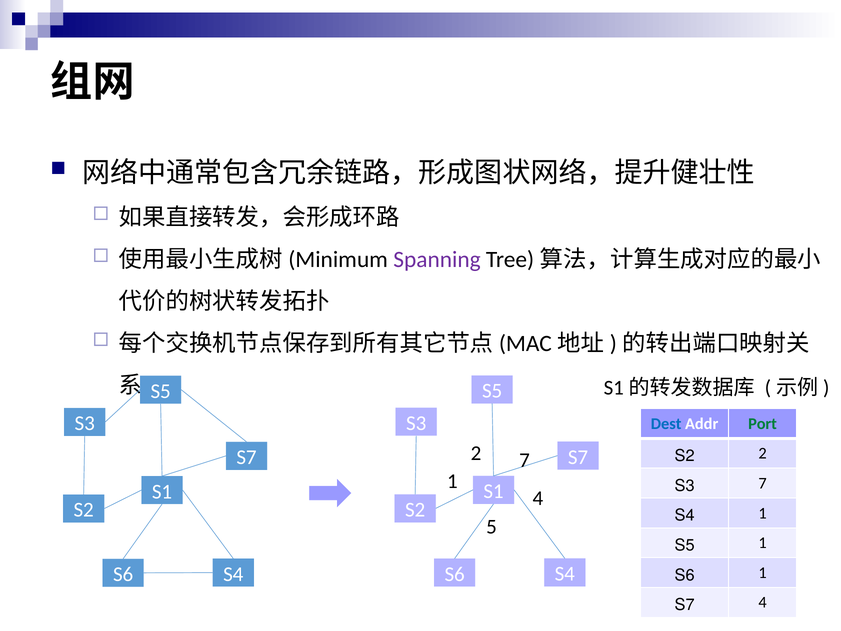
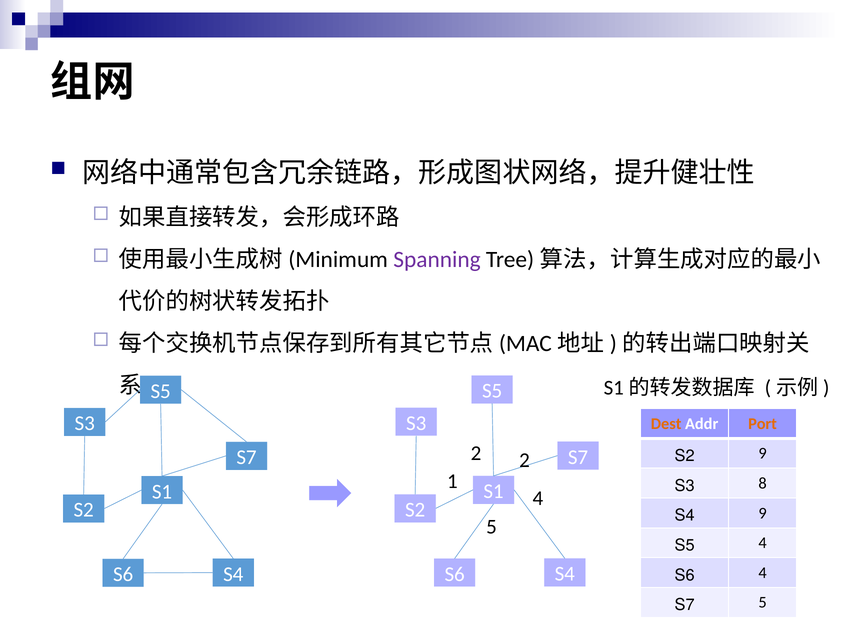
Dest colour: blue -> orange (666, 424)
Port colour: green -> orange (763, 424)
2 7: 7 -> 2 (524, 460)
S2 2: 2 -> 9 (763, 453)
S3 7: 7 -> 8 (763, 483)
1: 1 -> 9 (763, 513)
S5 1: 1 -> 4 (763, 543)
S6 1: 1 -> 4 (763, 573)
S7 4: 4 -> 5 (763, 602)
